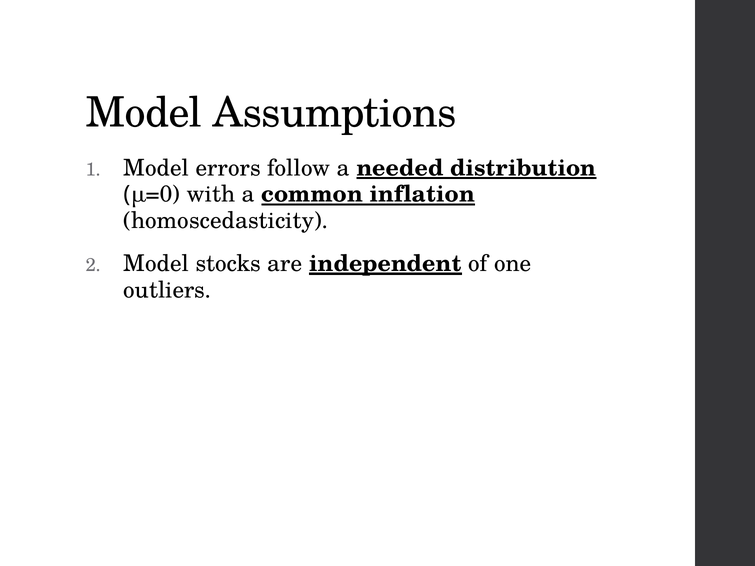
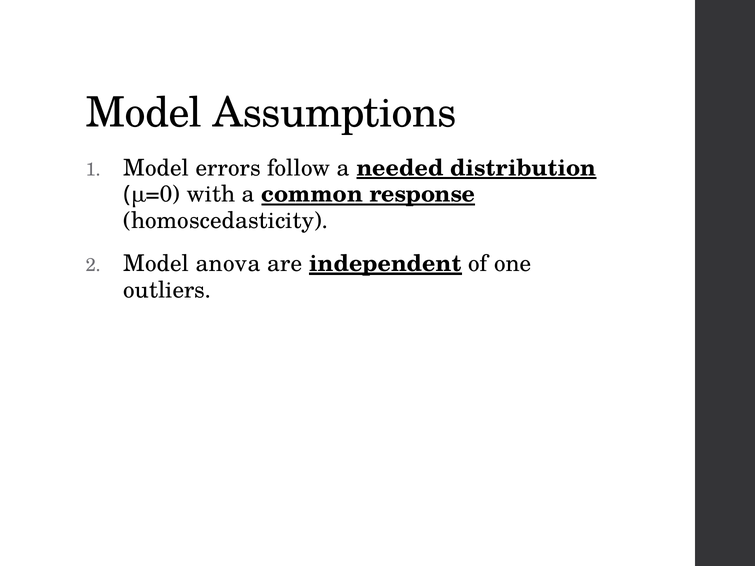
inflation: inflation -> response (422, 194)
stocks: stocks -> anova (228, 264)
